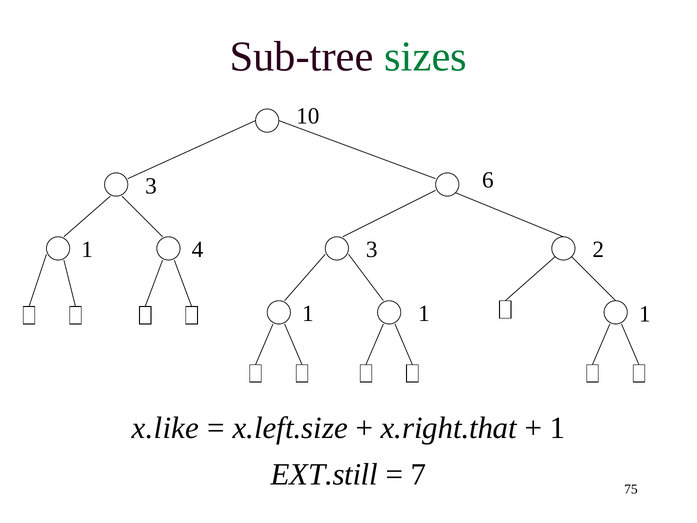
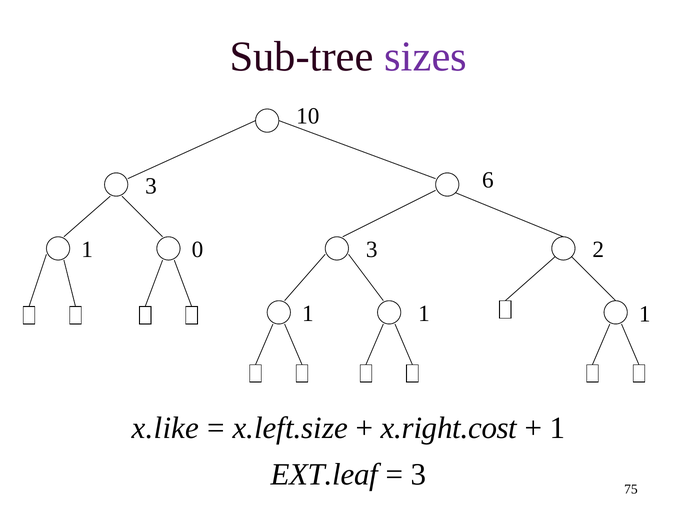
sizes colour: green -> purple (426, 57)
4: 4 -> 0 (197, 250)
x.right.that: x.right.that -> x.right.cost (449, 428)
EXT.still: EXT.still -> EXT.leaf (324, 474)
7: 7 -> 3 (419, 474)
